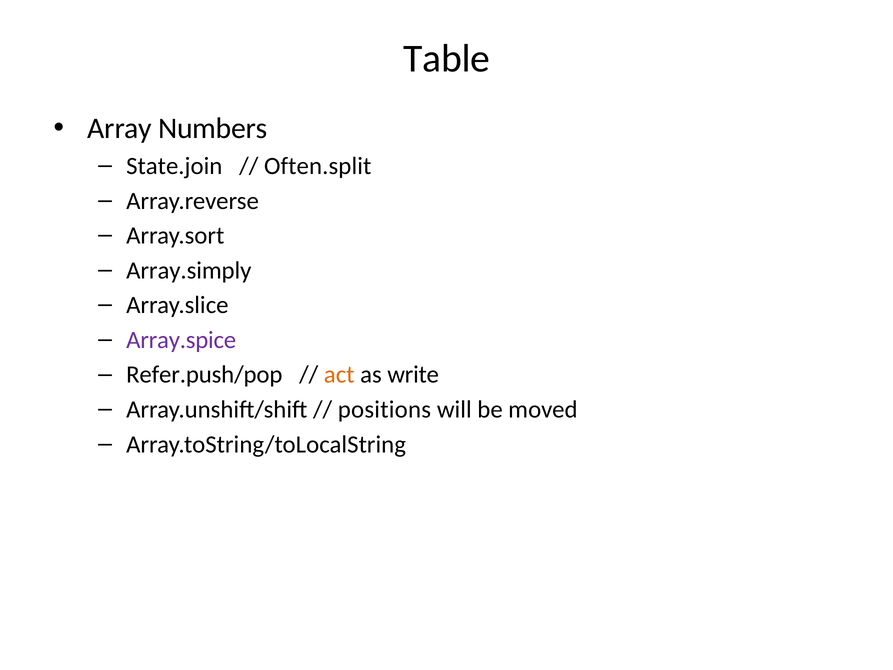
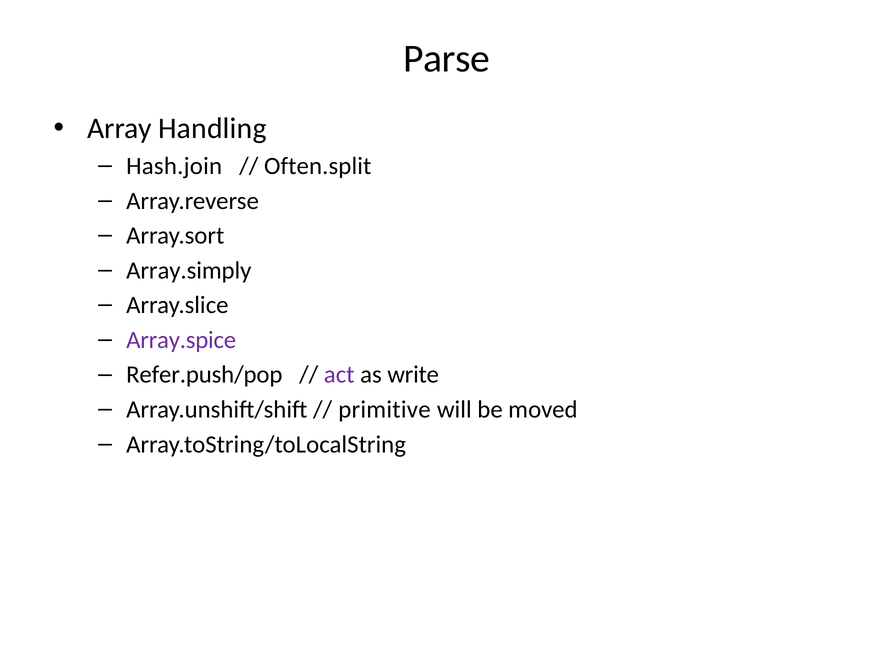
Table: Table -> Parse (447, 59)
Numbers: Numbers -> Handling (213, 129)
State.join: State.join -> Hash.join (174, 166)
act colour: orange -> purple (339, 375)
positions: positions -> primitive (384, 409)
